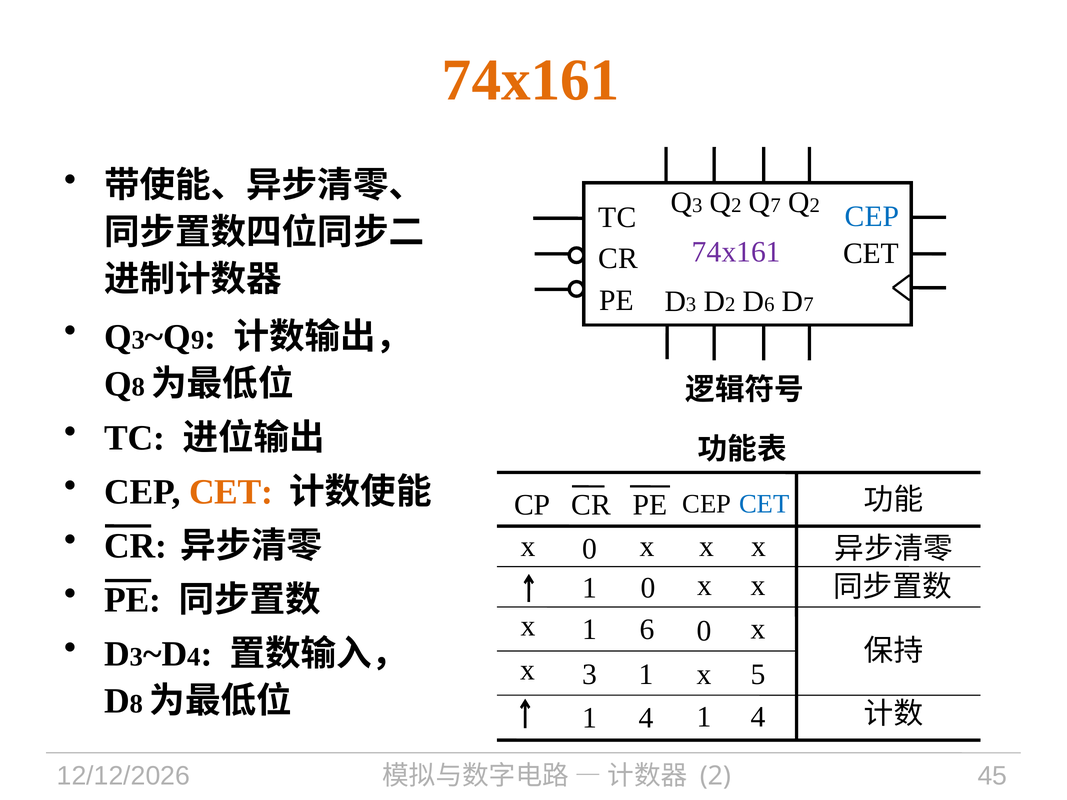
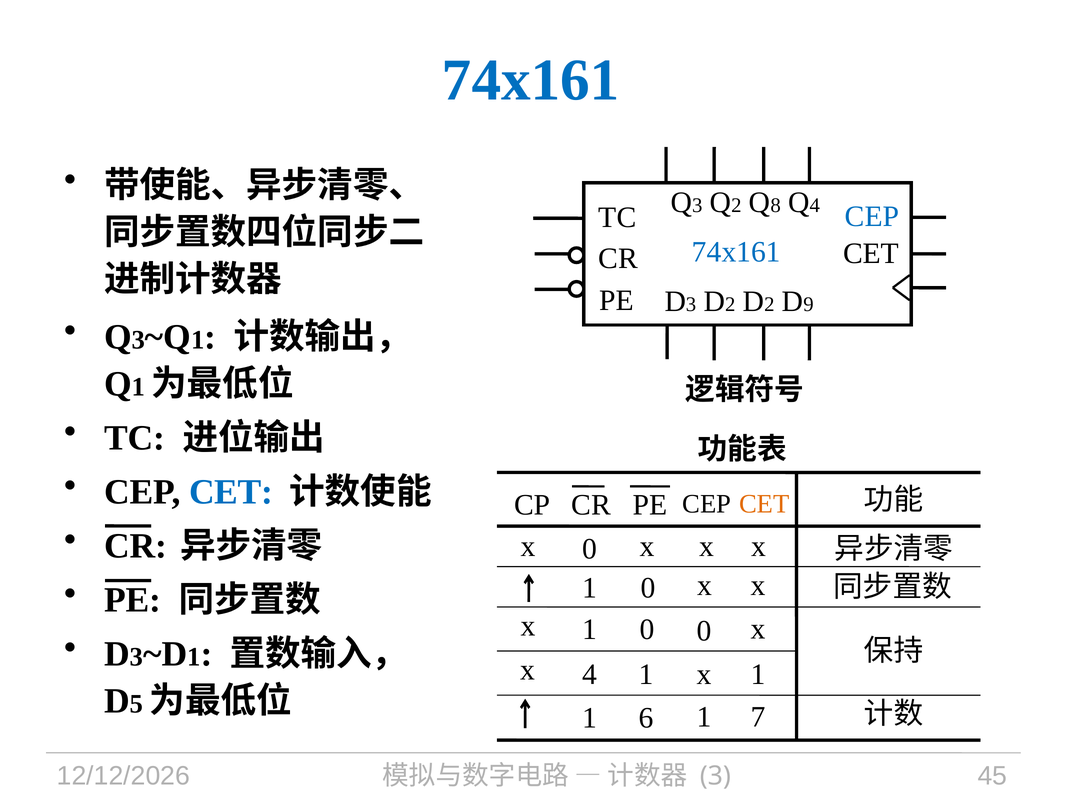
74x161 colour: orange -> blue (531, 80)
7: 7 -> 8 (776, 205)
2: 2 -> 4 (815, 205)
74x161 colour: purple -> blue (736, 252)
6: 6 -> 2 (769, 304)
7: 7 -> 9 (809, 304)
9: 9 -> 1 (198, 340)
8: 8 -> 1 (138, 387)
CET colour: orange -> blue (231, 492)
CET colour: blue -> orange (764, 504)
x 1 6: 6 -> 0 (647, 630)
4: 4 -> 1 (194, 657)
x 3: 3 -> 4 (590, 675)
5: 5 -> 1 (758, 675)
8: 8 -> 5 (136, 704)
4: 4 -> 7 (758, 717)
4: 4 -> 6 (646, 718)
2: 2 -> 3 (715, 776)
